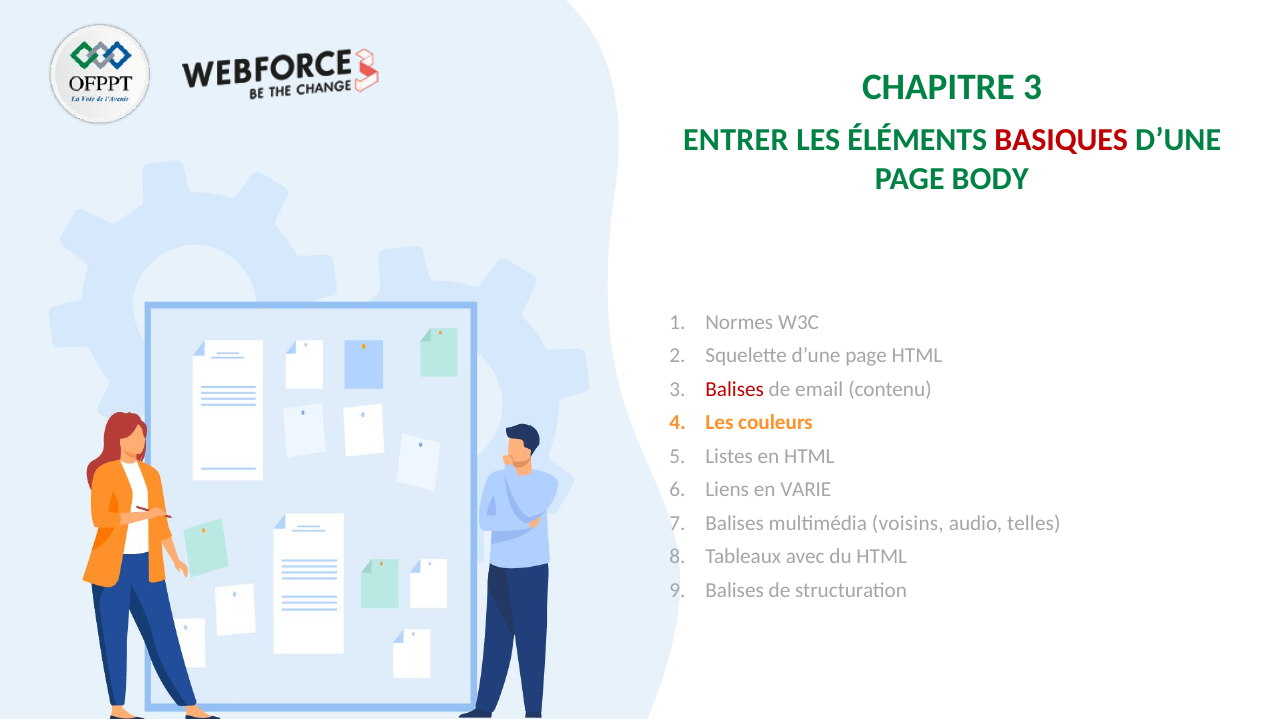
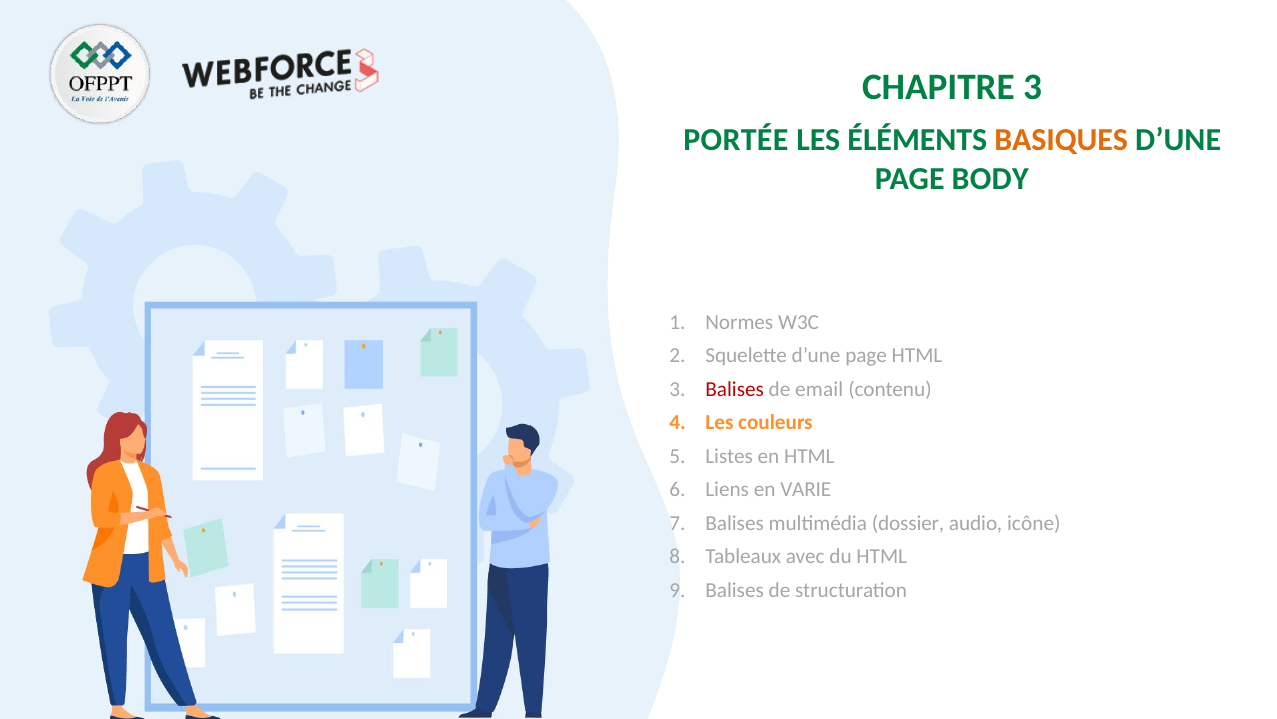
ENTRER: ENTRER -> PORTÉE (736, 140)
BASIQUES colour: red -> orange (1061, 140)
voisins: voisins -> dossier (908, 523)
telles: telles -> icône (1034, 523)
